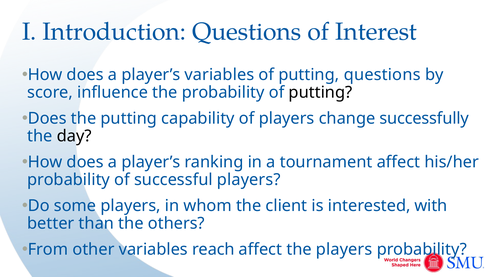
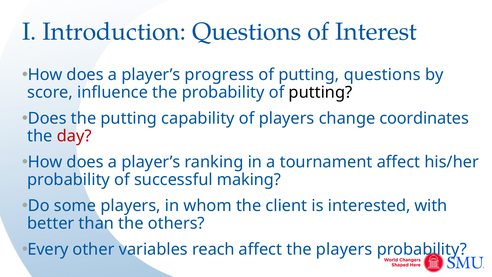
player’s variables: variables -> progress (219, 75)
successfully: successfully -> coordinates (424, 118)
day colour: black -> red (74, 136)
successful players: players -> making (249, 180)
From: From -> Every (48, 249)
